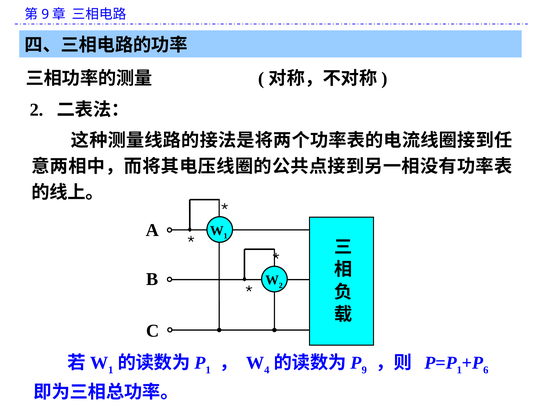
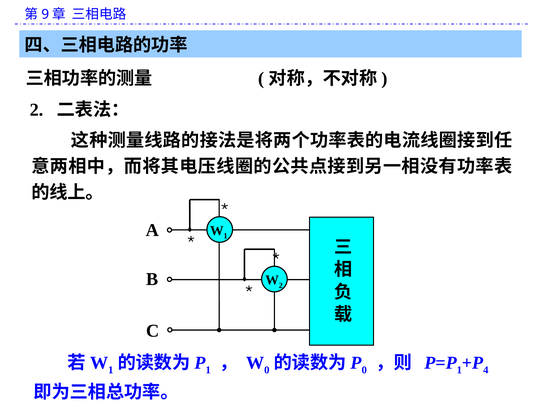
4: 4 -> 0 (267, 370)
9: 9 -> 0 (364, 370)
6: 6 -> 4 (486, 370)
